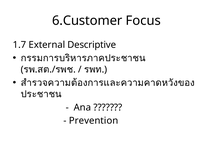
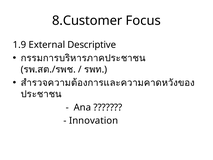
6.Customer: 6.Customer -> 8.Customer (87, 21)
1.7: 1.7 -> 1.9 (19, 45)
Prevention: Prevention -> Innovation (94, 120)
